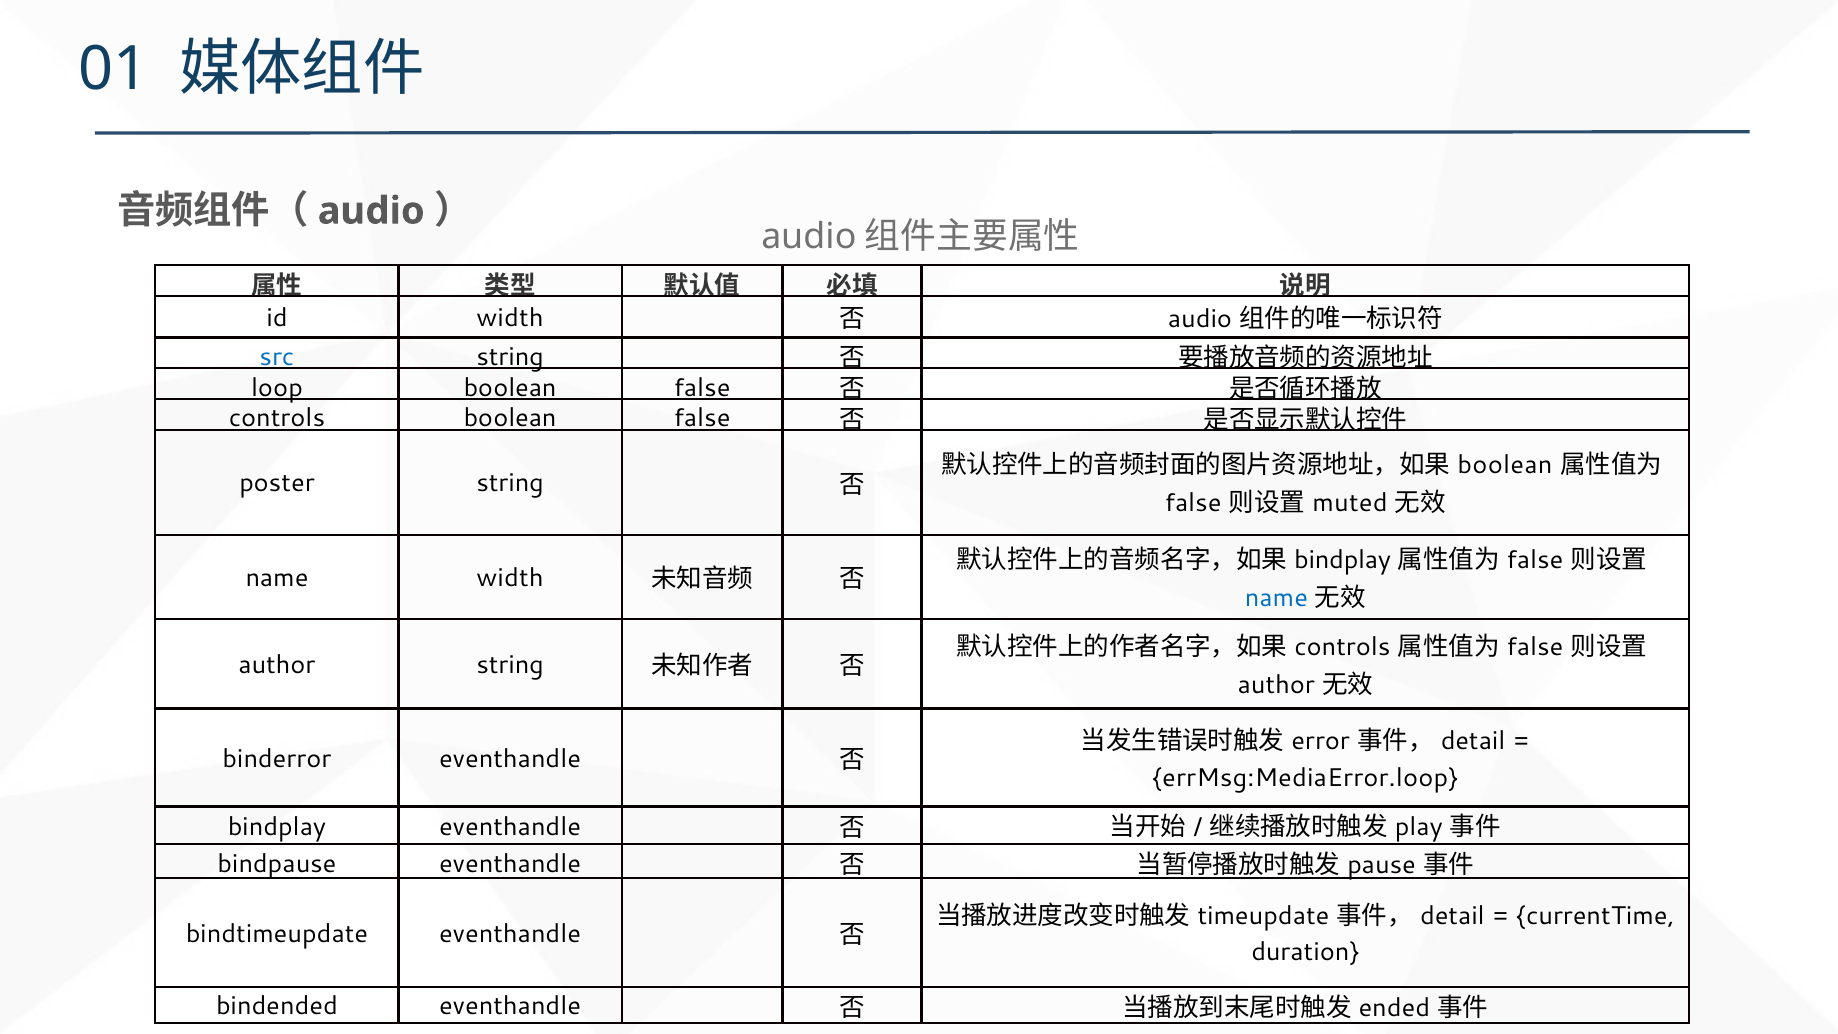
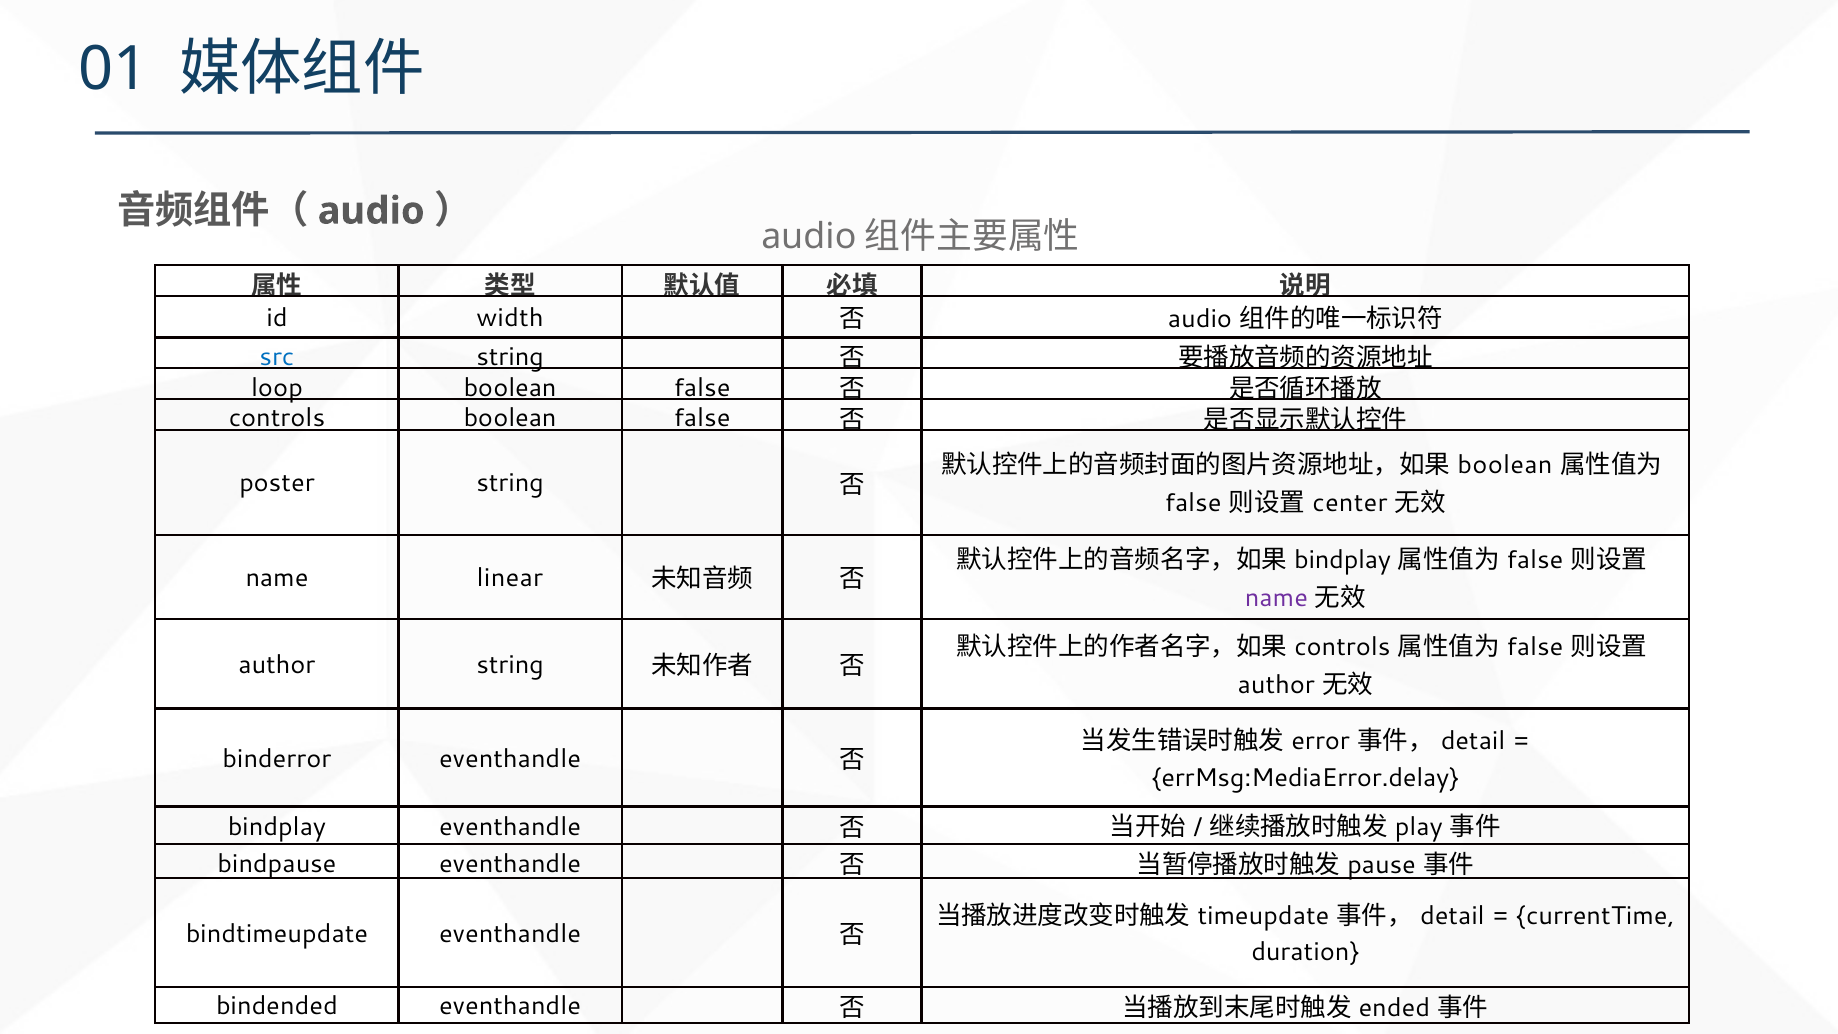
muted: muted -> center (1350, 503)
name width: width -> linear (510, 578)
name colour: blue -> purple (1276, 598)
errMsg:MediaError.loop: errMsg:MediaError.loop -> errMsg:MediaError.delay (1305, 778)
